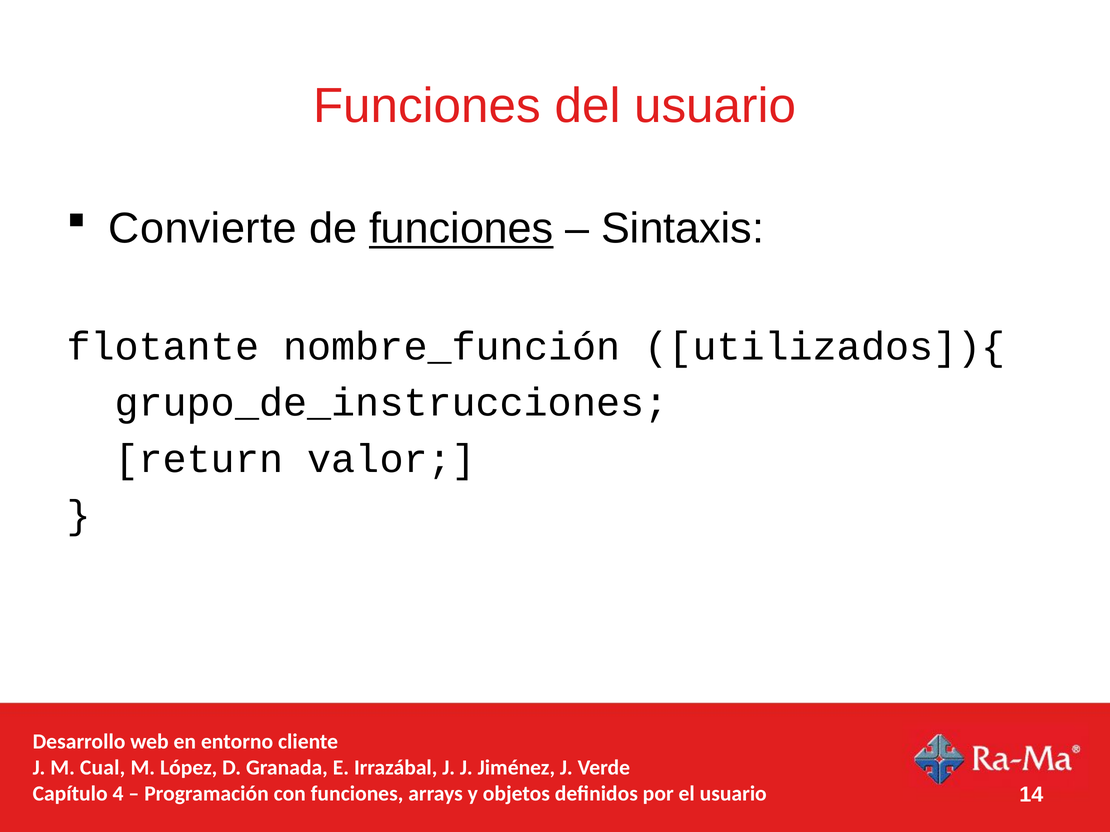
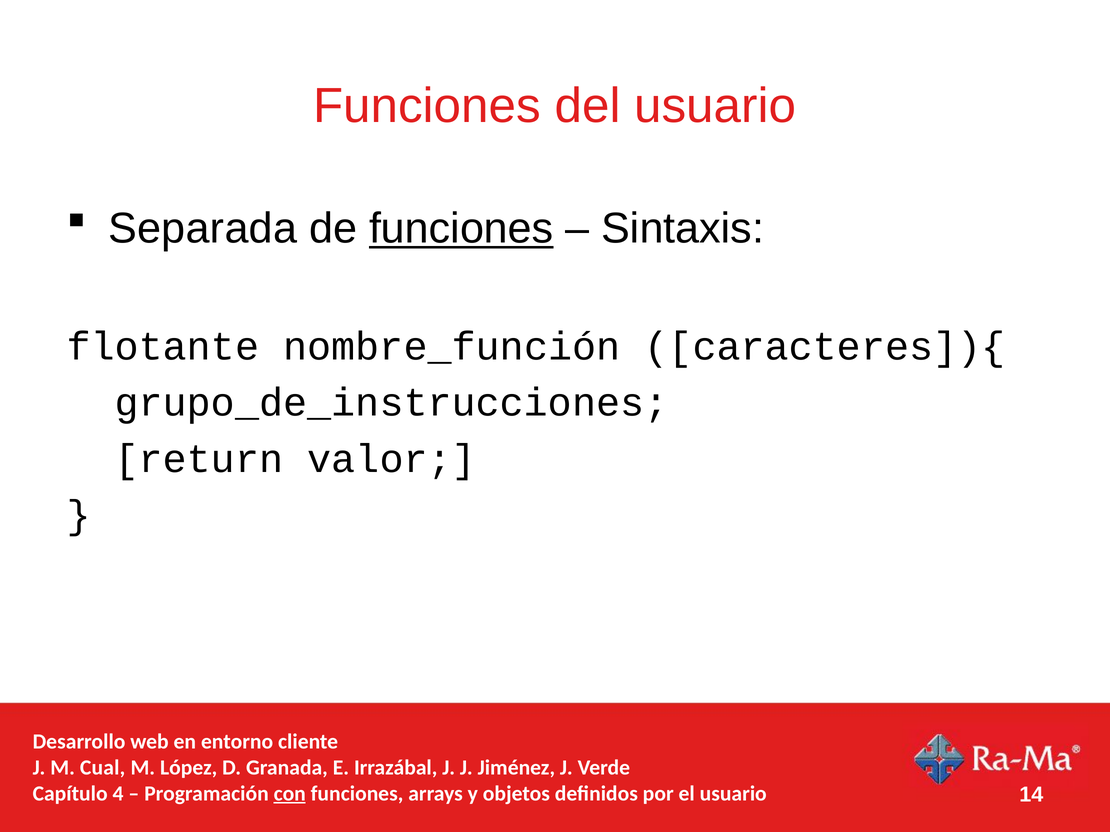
Convierte: Convierte -> Separada (203, 229)
utilizados]){: utilizados]){ -> caracteres]){ (825, 347)
con underline: none -> present (290, 794)
